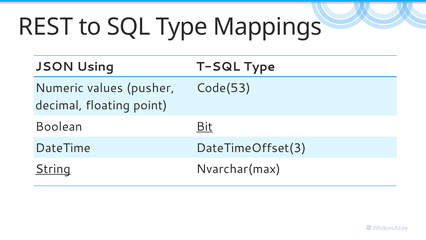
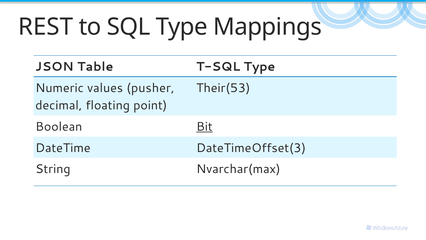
Using: Using -> Table (95, 67)
Code(53: Code(53 -> Their(53 (223, 88)
String underline: present -> none (53, 169)
